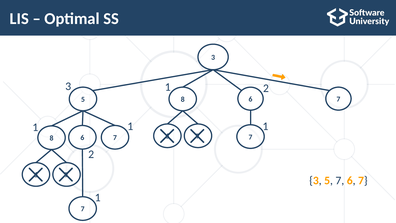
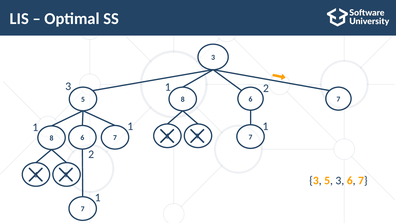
5 7: 7 -> 3 (340, 180)
